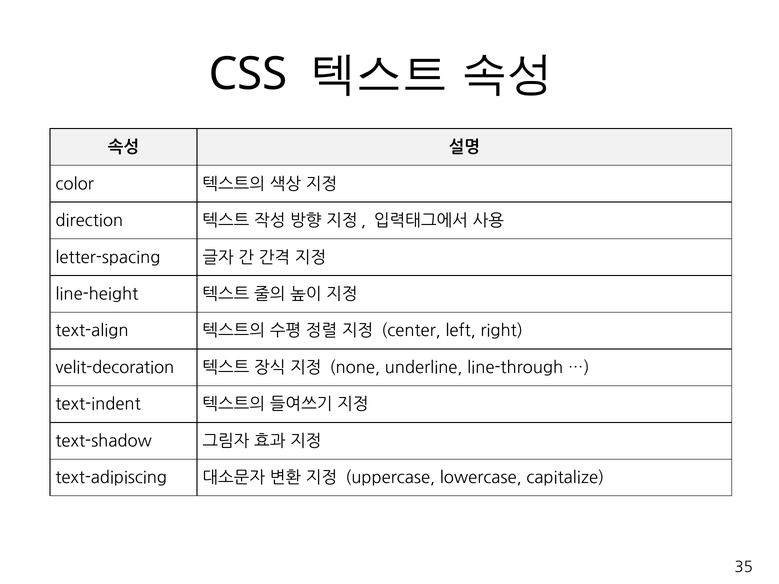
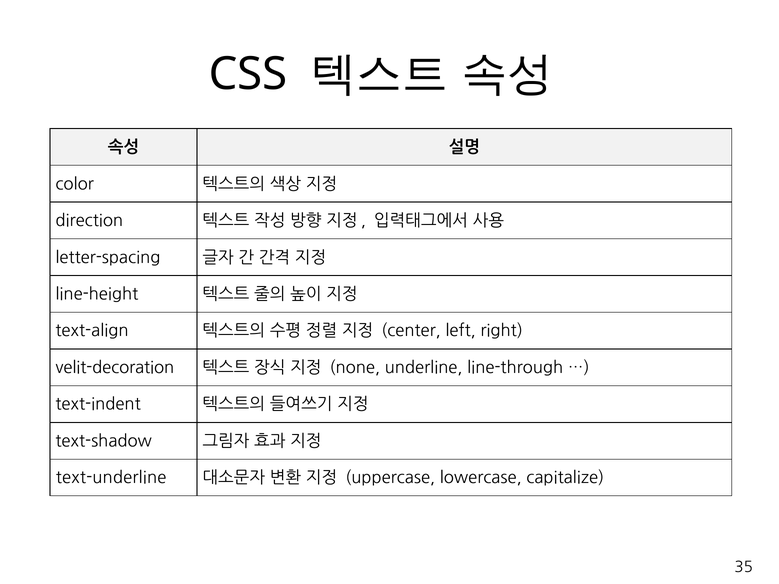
text-adipiscing: text-adipiscing -> text-underline (111, 478)
